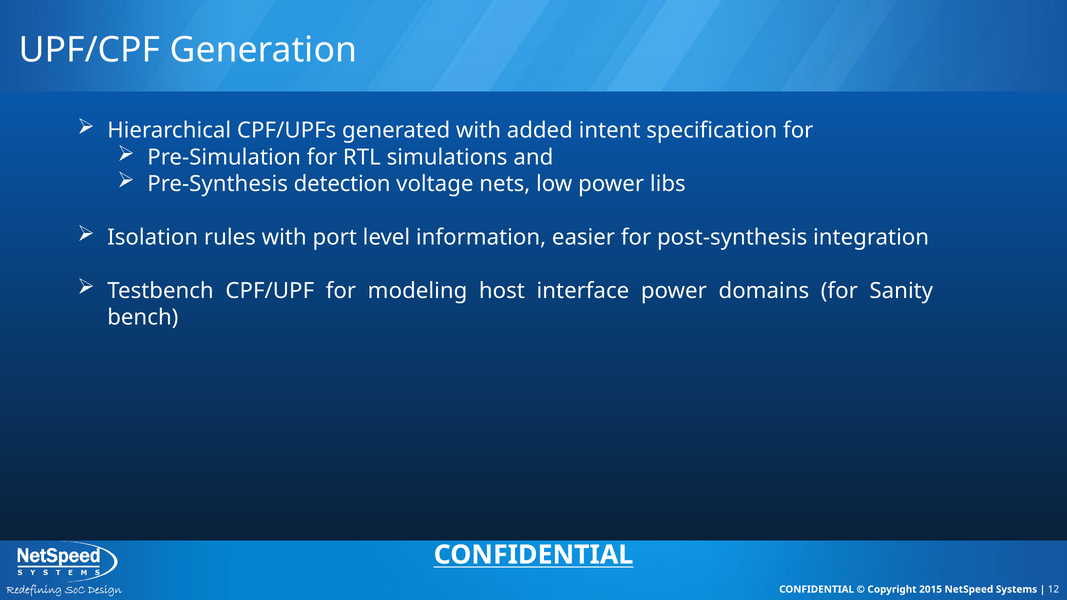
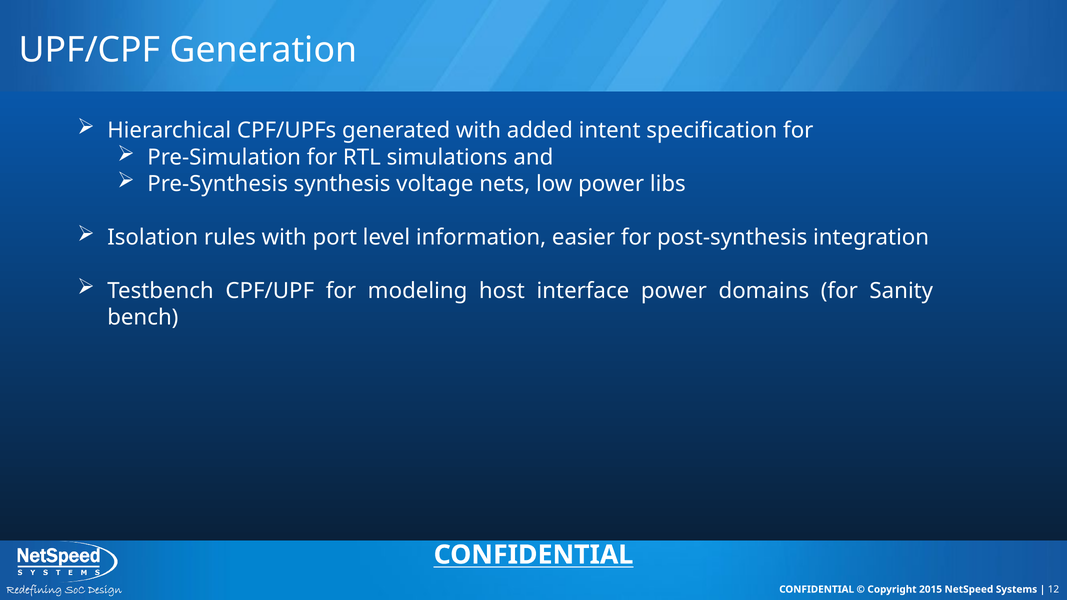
detection: detection -> synthesis (342, 184)
